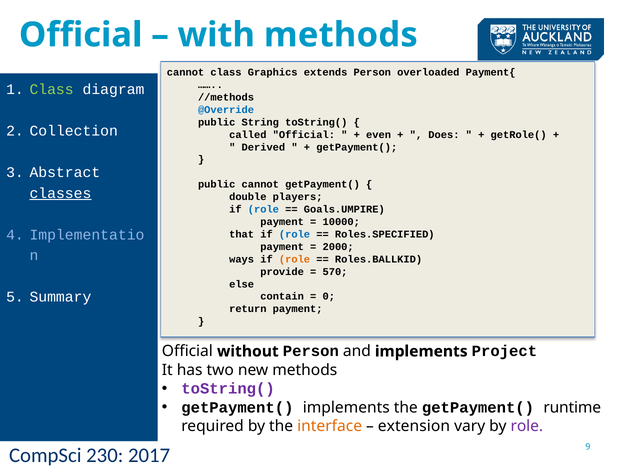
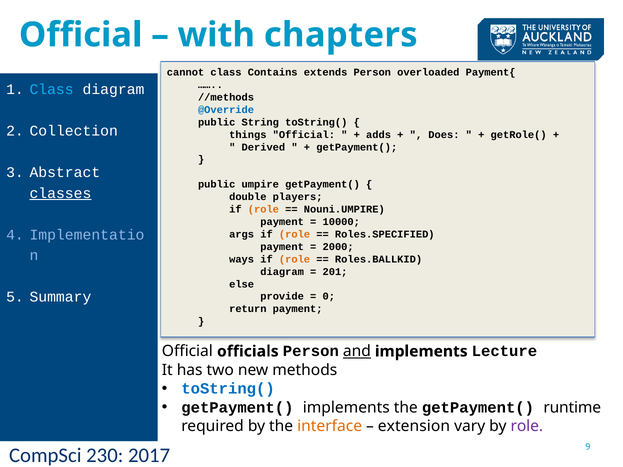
with methods: methods -> chapters (341, 35)
Graphics: Graphics -> Contains (273, 72)
Class colour: light green -> light blue (52, 89)
called: called -> things (248, 135)
even: even -> adds (379, 135)
public cannot: cannot -> umpire (260, 185)
role colour: blue -> orange (263, 209)
Goals.UMPIRE: Goals.UMPIRE -> Nouni.UMPIRE (344, 209)
that: that -> args (242, 234)
role colour: blue -> orange (295, 234)
provide: provide -> diagram (282, 272)
570: 570 -> 201 (335, 272)
contain: contain -> provide (282, 297)
without: without -> officials (248, 352)
and underline: none -> present (357, 352)
Project: Project -> Lecture (504, 352)
toString( colour: purple -> blue (228, 389)
